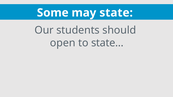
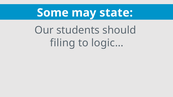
open: open -> filing (63, 43)
state…: state… -> logic… (107, 43)
